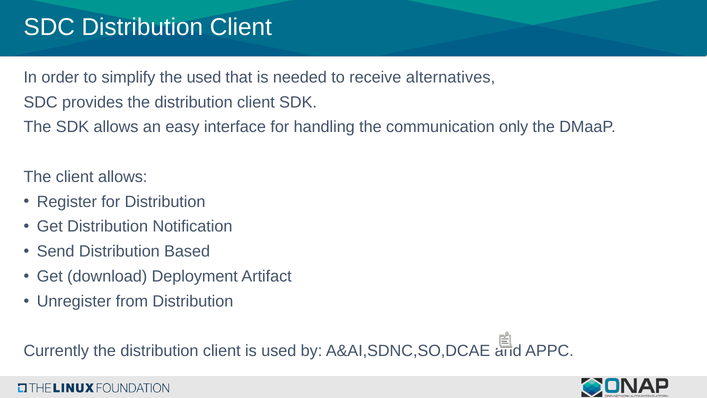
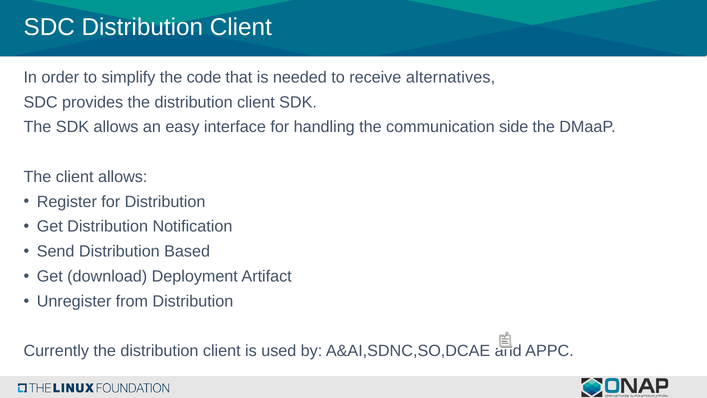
the used: used -> code (204, 77)
only: only -> side (514, 127)
